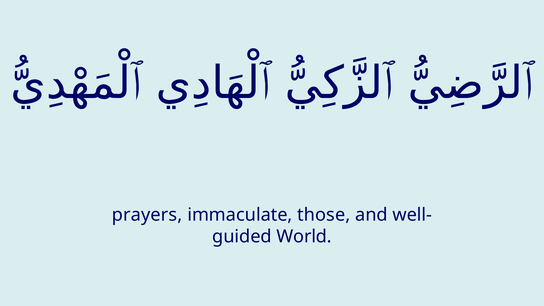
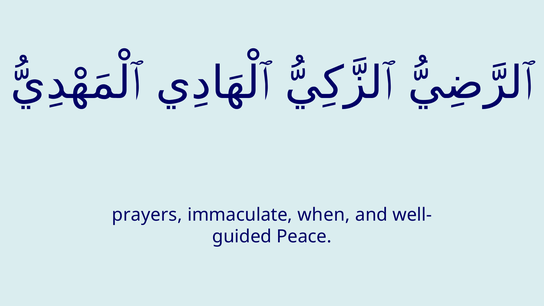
those: those -> when (324, 215)
World: World -> Peace (304, 237)
